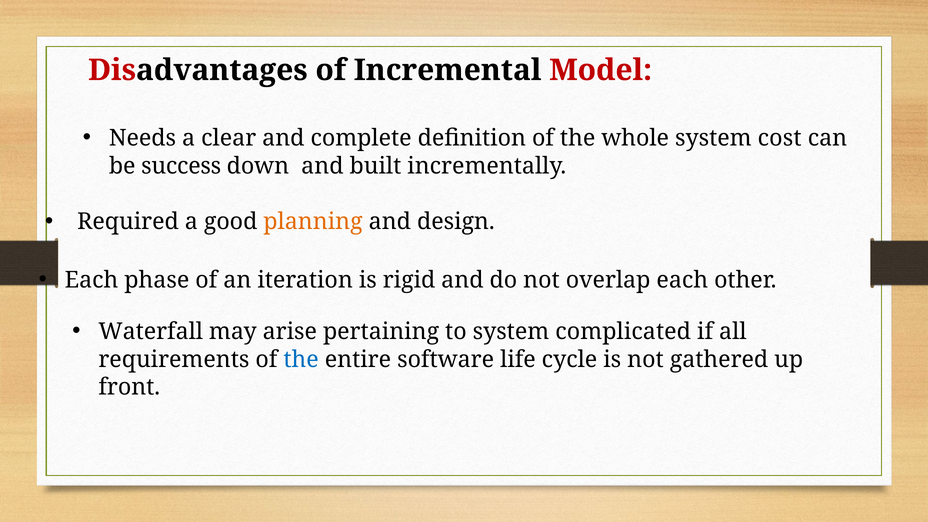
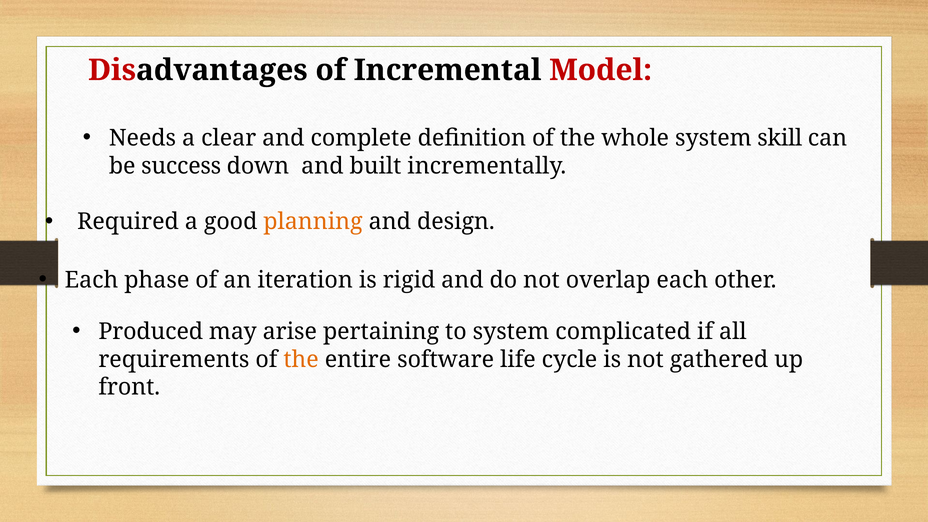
cost: cost -> skill (780, 138)
Waterfall: Waterfall -> Produced (151, 332)
the colour: blue -> orange (301, 359)
